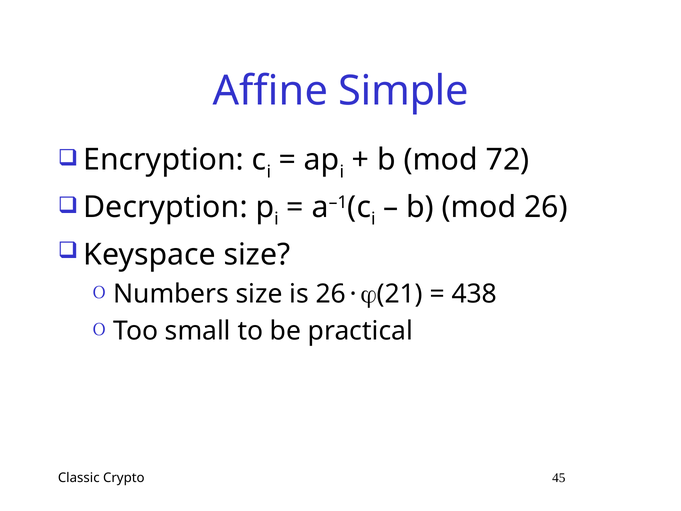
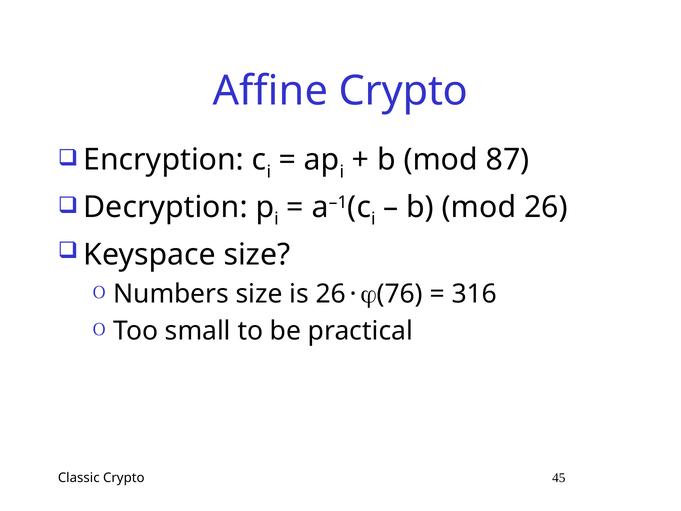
Affine Simple: Simple -> Crypto (403, 91)
72: 72 -> 87 (508, 160)
21: 21 -> 76 (400, 294)
438: 438 -> 316 (474, 294)
